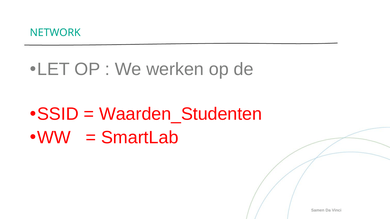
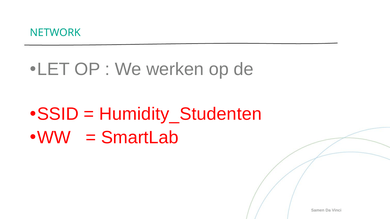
Waarden_Studenten: Waarden_Studenten -> Humidity_Studenten (180, 114)
